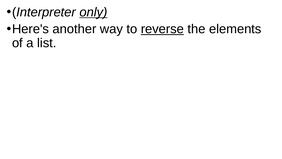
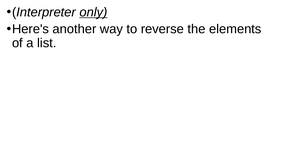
reverse underline: present -> none (162, 29)
